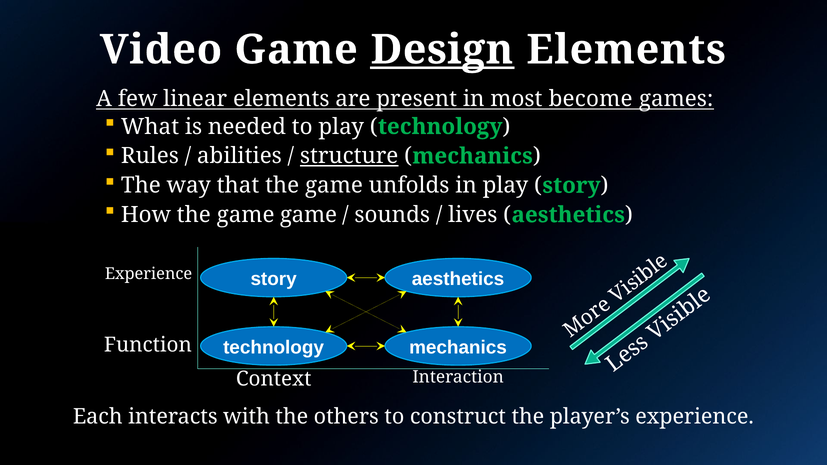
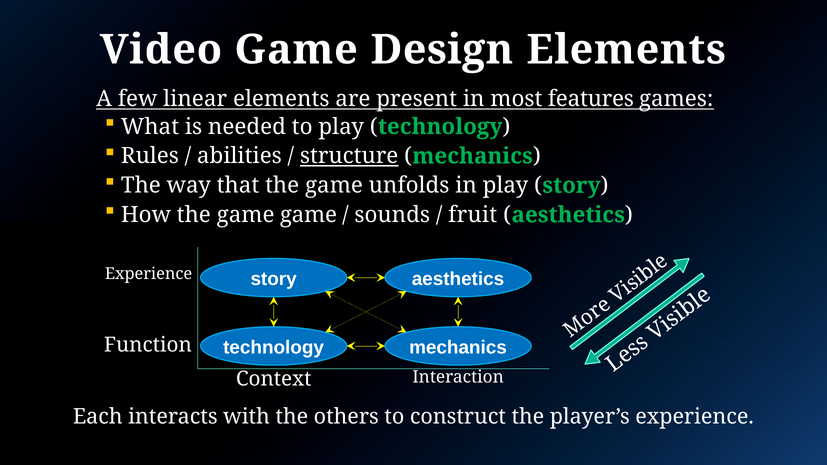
Design underline: present -> none (442, 50)
become: become -> features (591, 99)
lives: lives -> fruit (473, 215)
